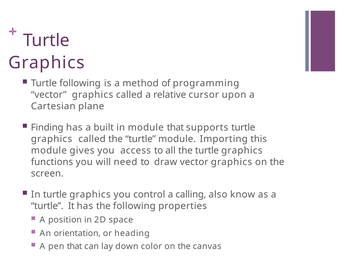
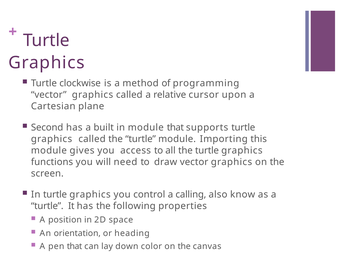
Turtle following: following -> clockwise (80, 83)
Finding: Finding -> Second (47, 127)
